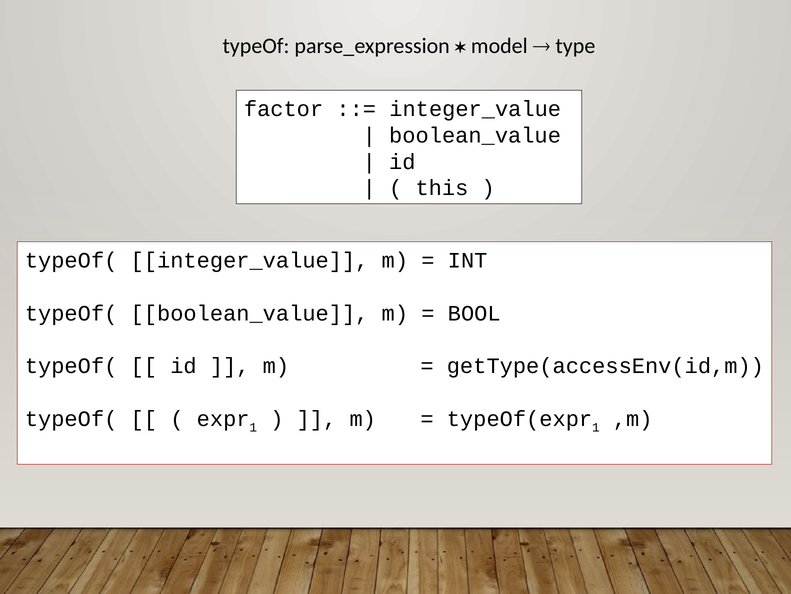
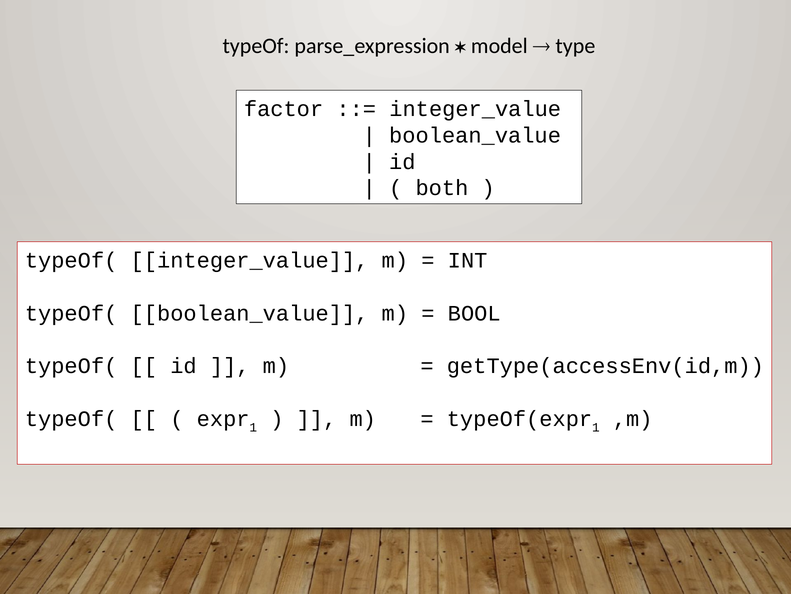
this: this -> both (442, 188)
